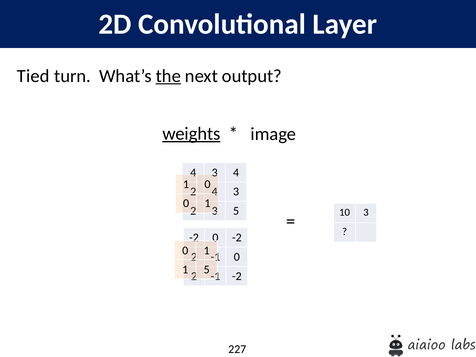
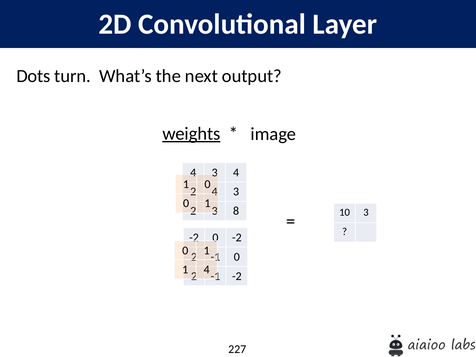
Tied: Tied -> Dots (33, 76)
the underline: present -> none (168, 76)
5: 5 -> 8 (236, 211)
1 5: 5 -> 4 (207, 270)
